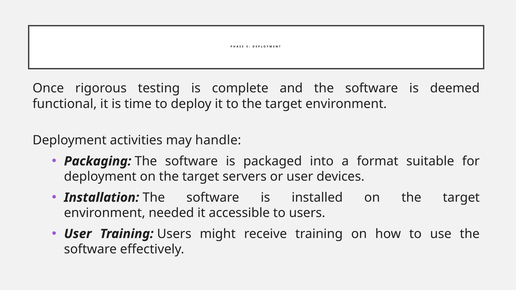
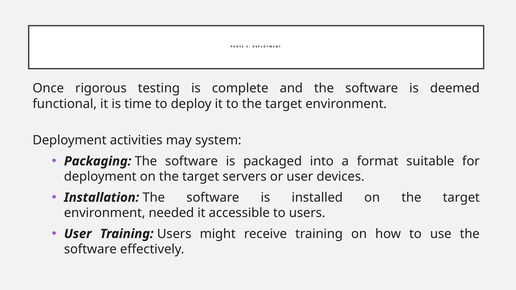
handle: handle -> system (218, 140)
